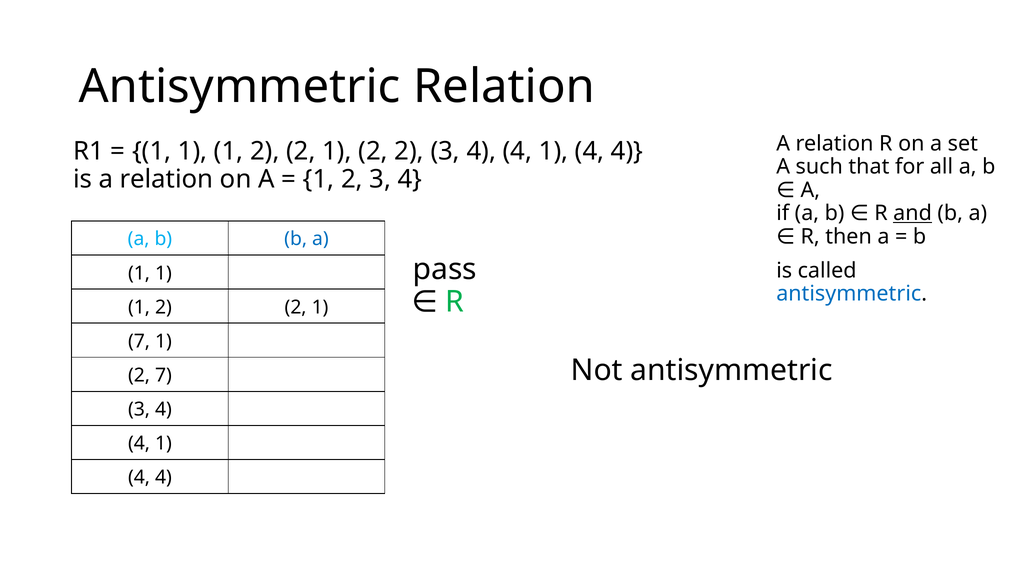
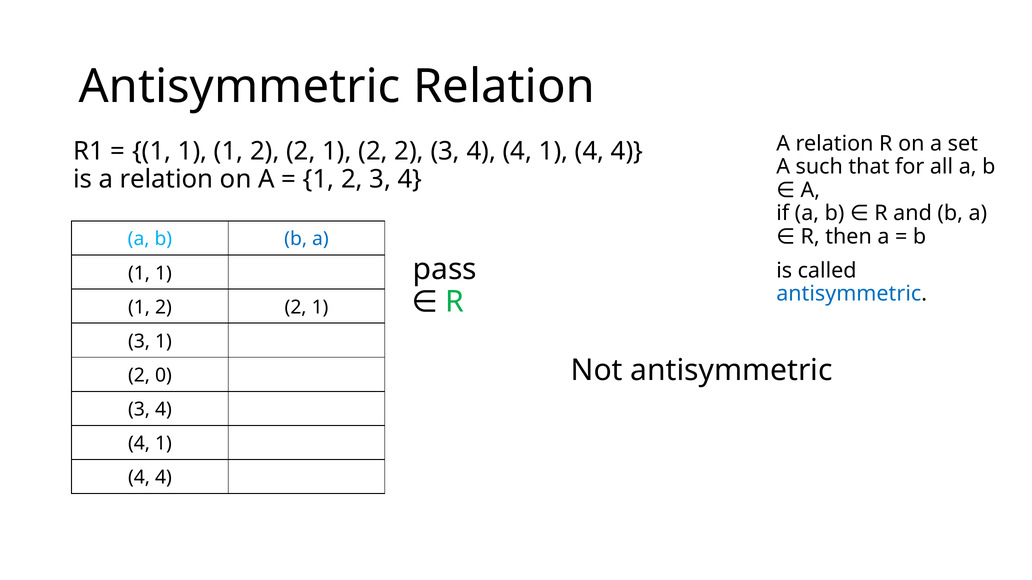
and underline: present -> none (913, 213)
7: 7 -> 3 (139, 342)
2 7: 7 -> 0 (164, 376)
